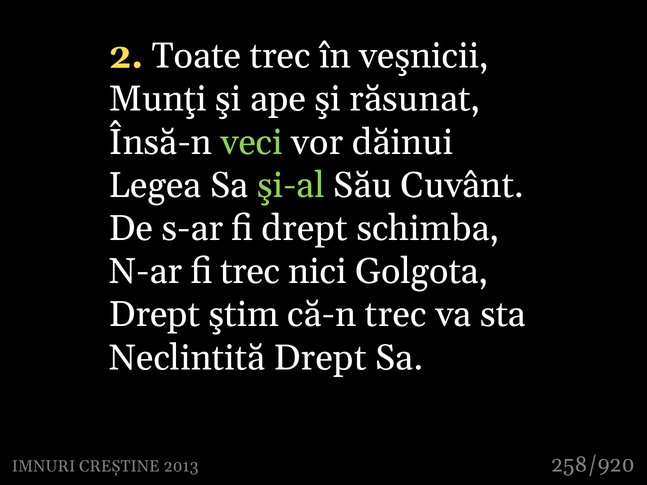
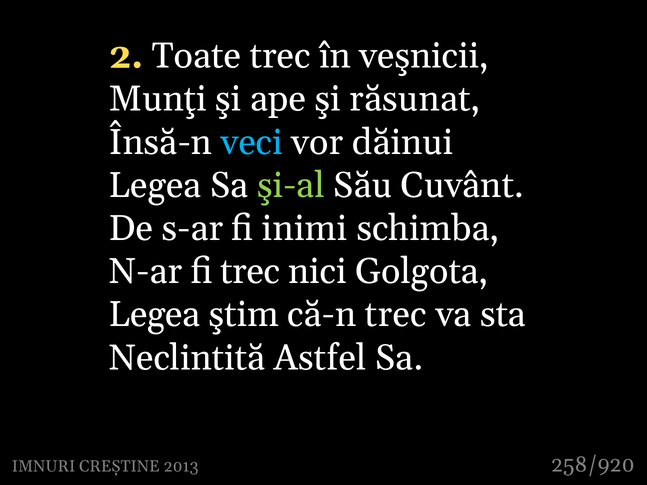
veci colour: light green -> light blue (252, 142)
fi drept: drept -> inimi (305, 228)
Drept: Drept -> Legea (155, 315)
Neclintită Drept: Drept -> Astfel (320, 358)
